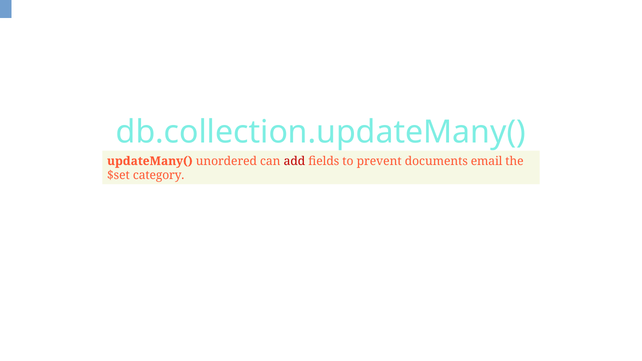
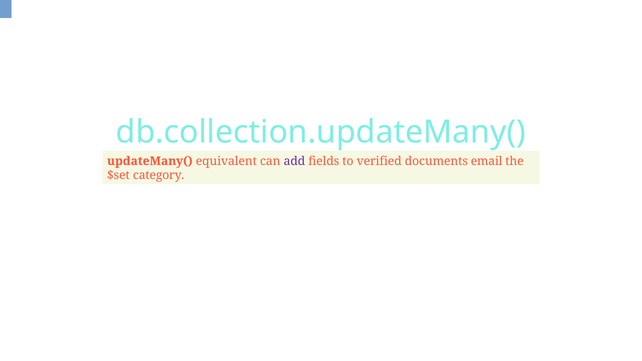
unordered: unordered -> equivalent (226, 161)
add colour: red -> purple (294, 161)
prevent: prevent -> verified (379, 161)
